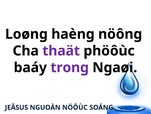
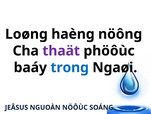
trong colour: purple -> blue (70, 67)
